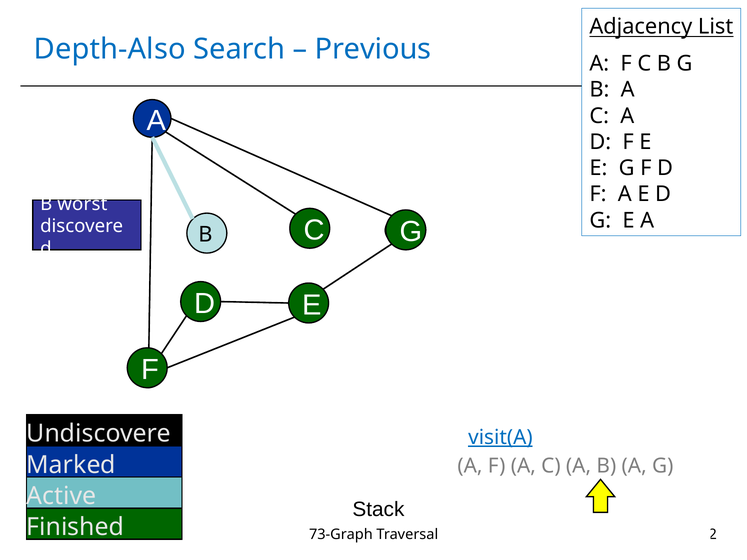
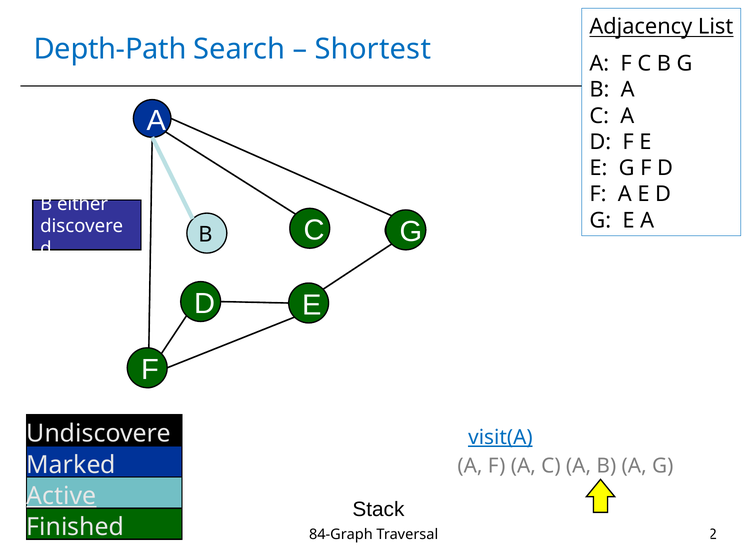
Depth-Also: Depth-Also -> Depth-Path (110, 49)
Previous: Previous -> Shortest (373, 49)
worst: worst -> either (83, 204)
Active underline: none -> present (61, 496)
73-Graph: 73-Graph -> 84-Graph (341, 535)
